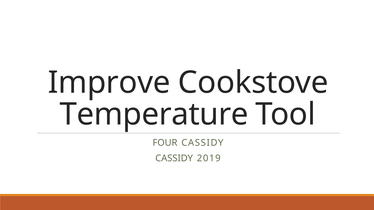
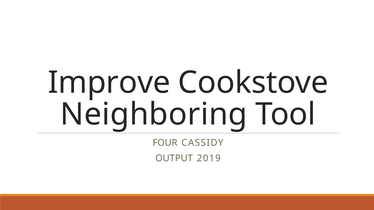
Temperature: Temperature -> Neighboring (154, 115)
CASSIDY: CASSIDY -> OUTPUT (174, 159)
